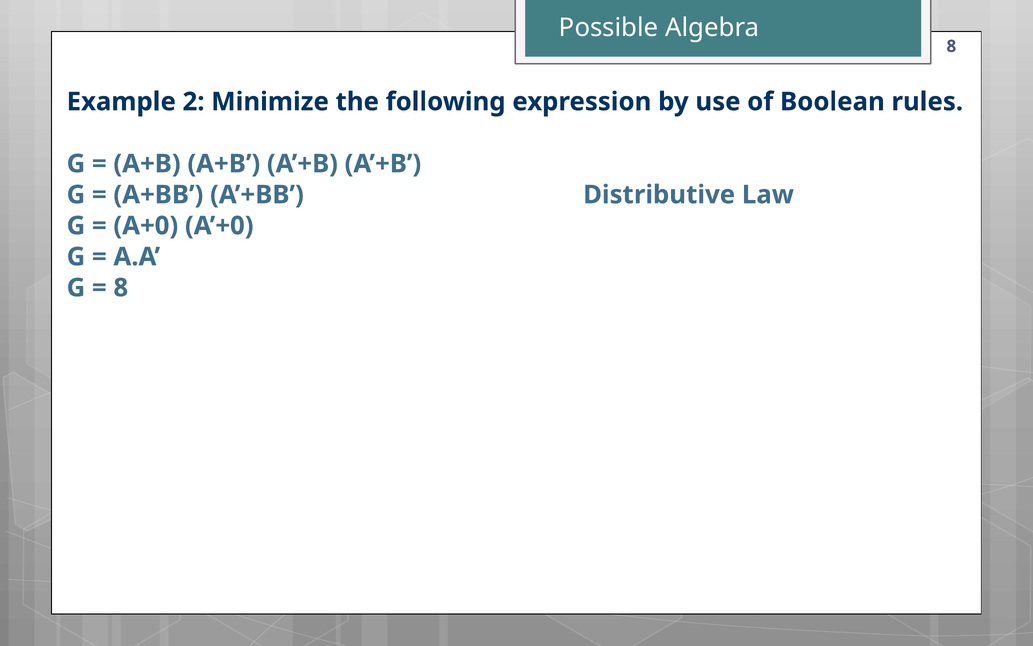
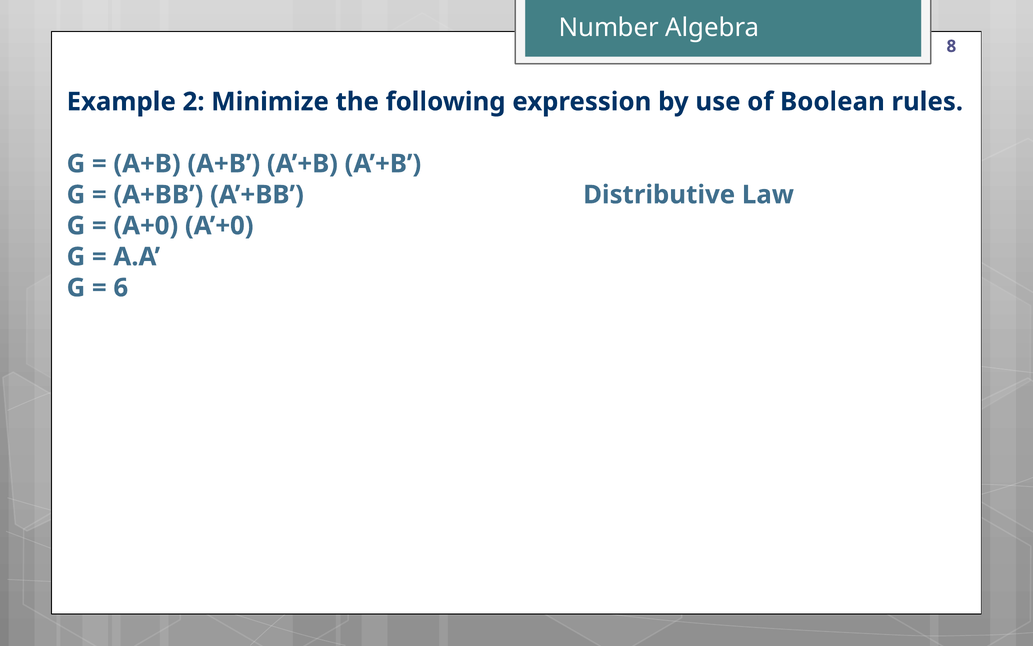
Possible: Possible -> Number (609, 28)
8: 8 -> 6 (121, 288)
